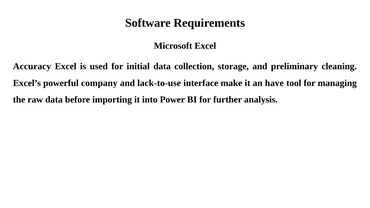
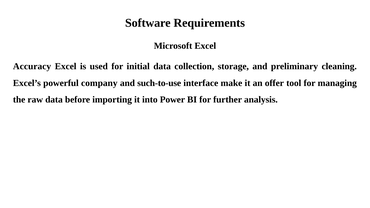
lack-to-use: lack-to-use -> such-to-use (159, 83)
have: have -> offer (274, 83)
